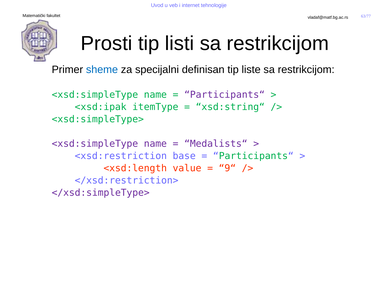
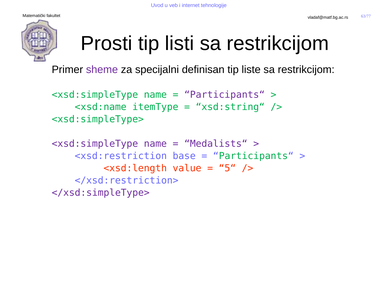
sheme colour: blue -> purple (102, 70)
<xsd:ipak: <xsd:ipak -> <xsd:name (101, 107)
9“: 9“ -> 5“ (227, 168)
